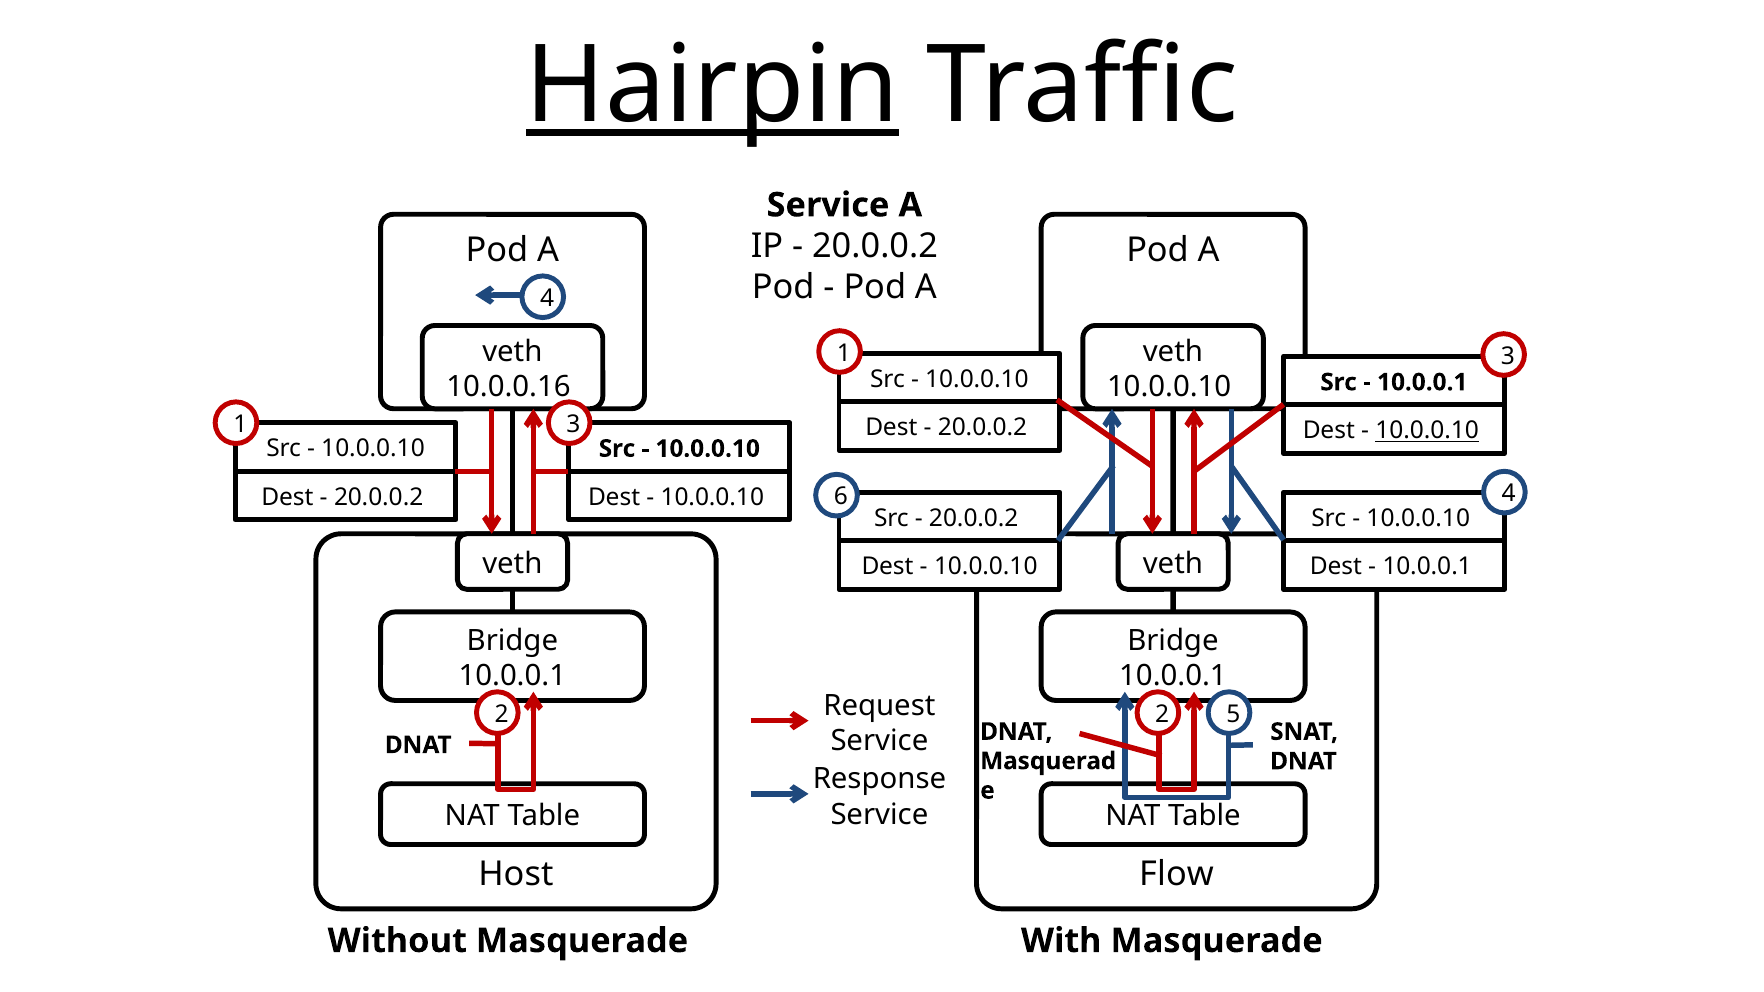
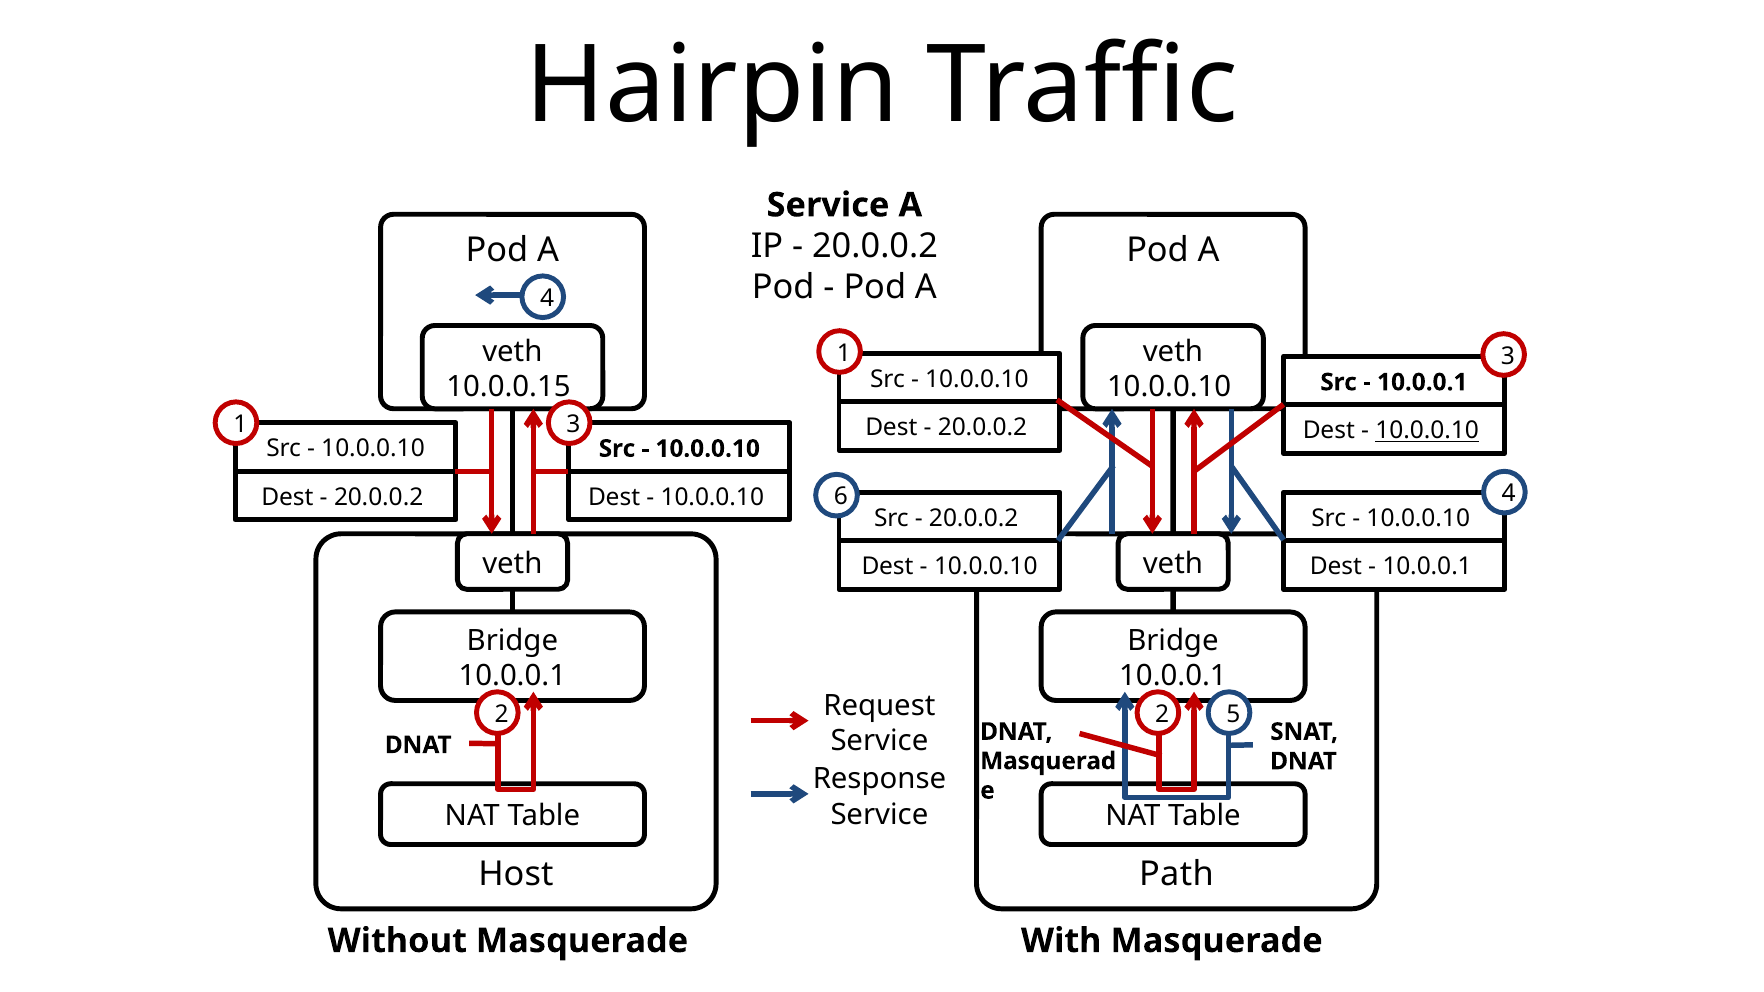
Hairpin underline: present -> none (712, 86)
10.0.0.16: 10.0.0.16 -> 10.0.0.15 (509, 387)
Flow: Flow -> Path (1176, 875)
